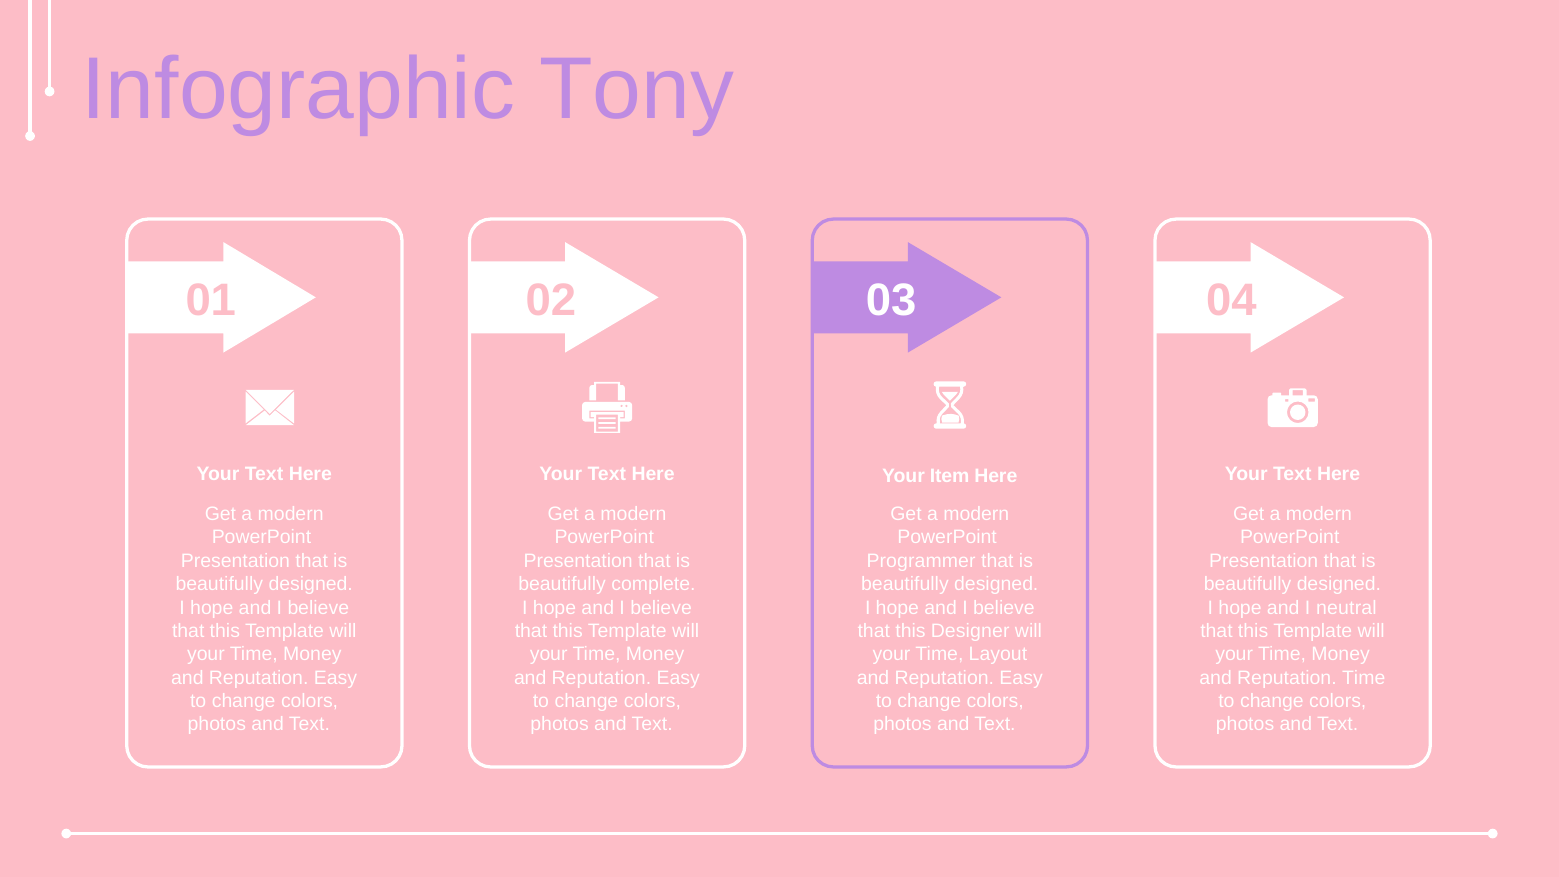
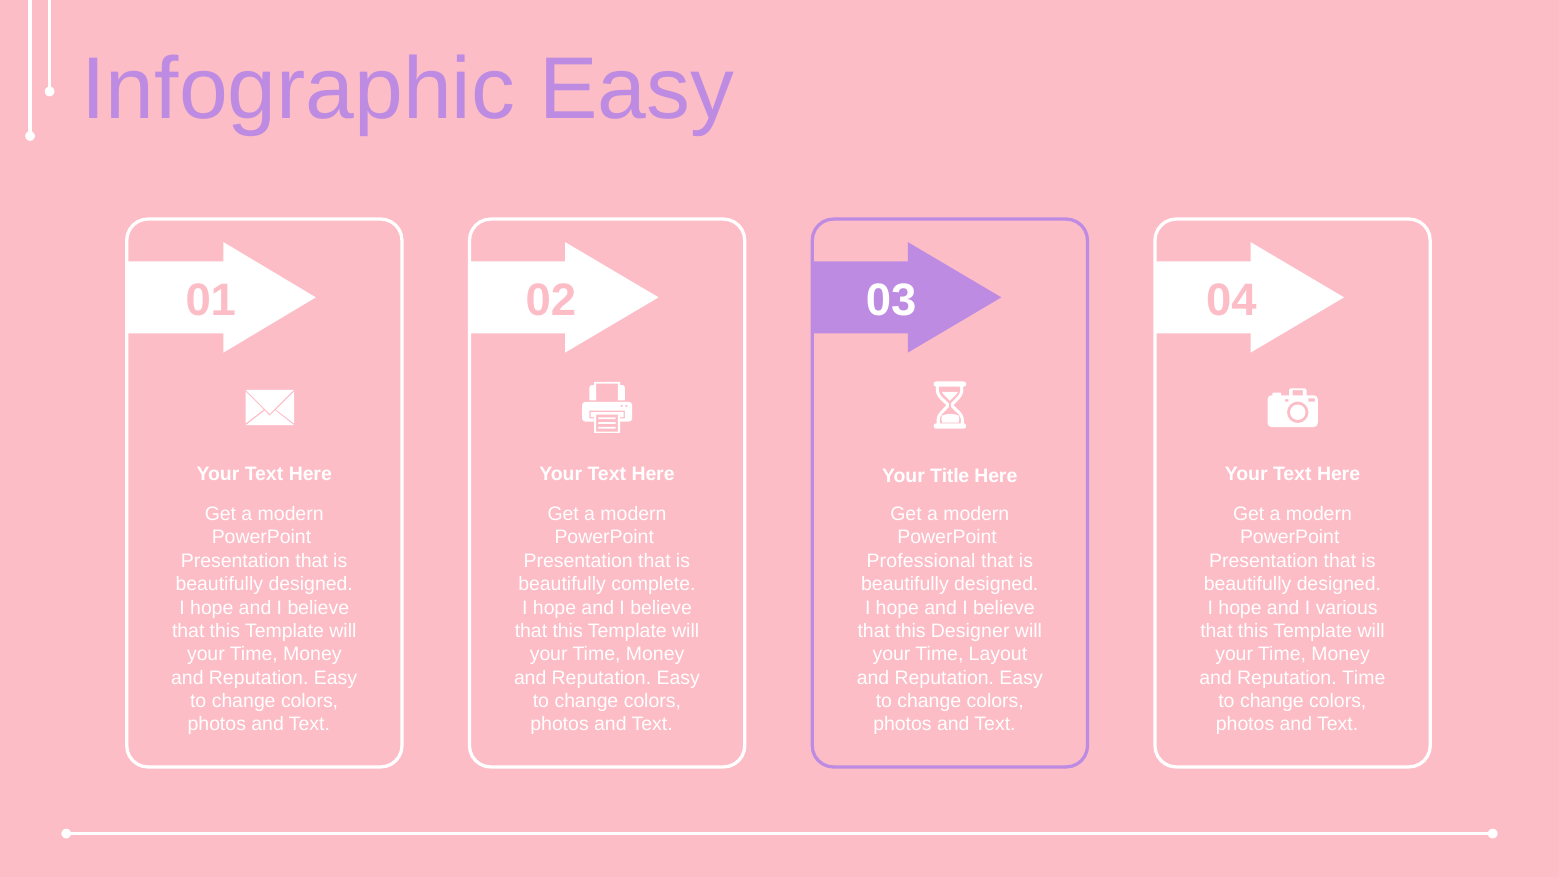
Infographic Tony: Tony -> Easy (637, 89)
Item: Item -> Title (950, 476)
Programmer: Programmer -> Professional (921, 561)
neutral: neutral -> various (1347, 608)
